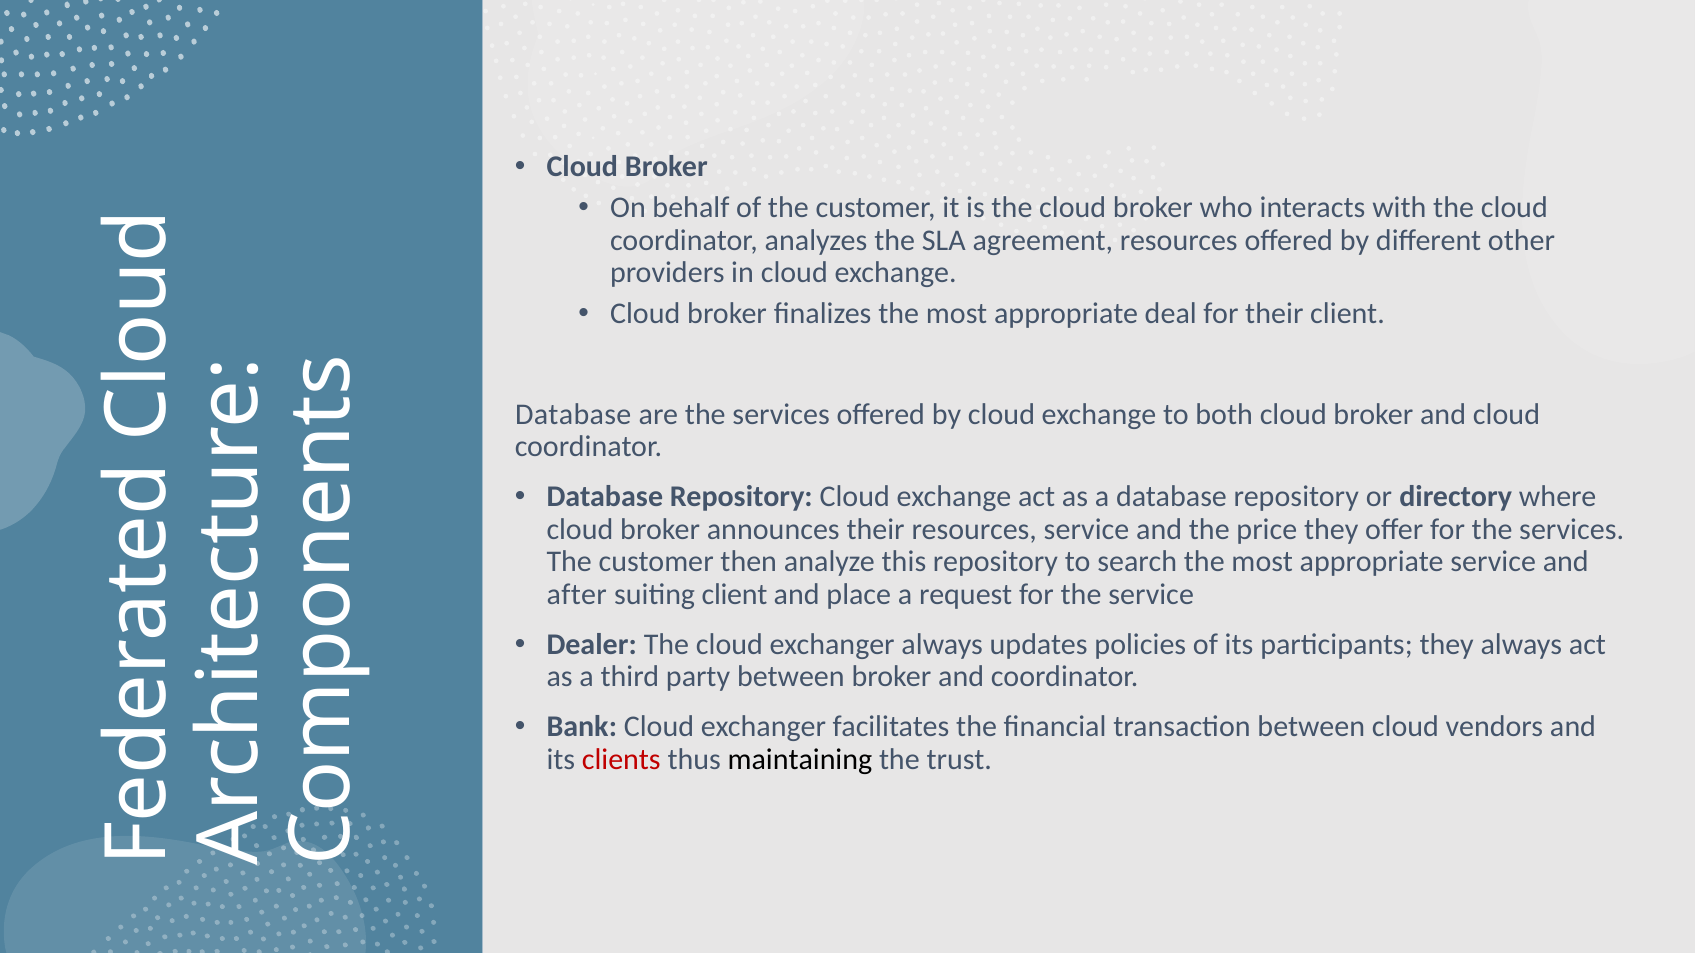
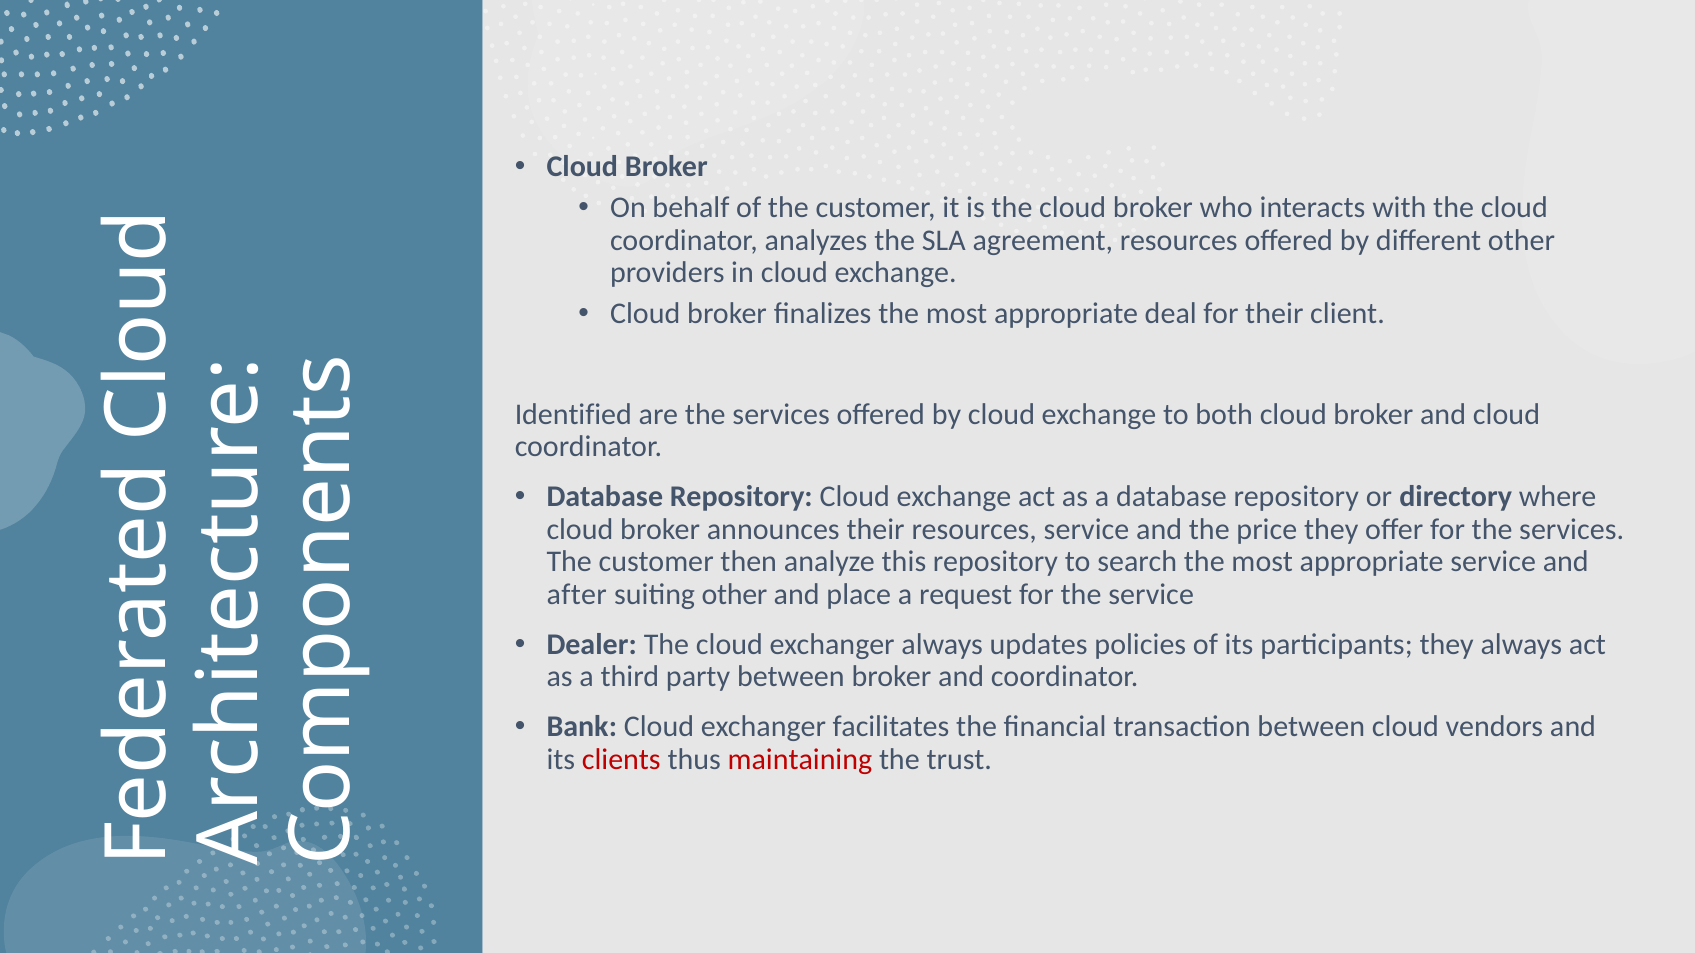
Database: Database -> Identified (573, 414)
suiting client: client -> other (734, 594)
maintaining colour: black -> red (800, 760)
